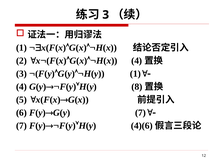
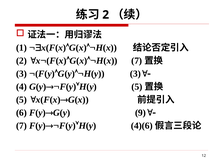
3: 3 -> 2 (106, 15)
4: 4 -> 7 (137, 61)
1: 1 -> 3 (135, 74)
8: 8 -> 5 (137, 87)
7: 7 -> 9 (140, 113)
